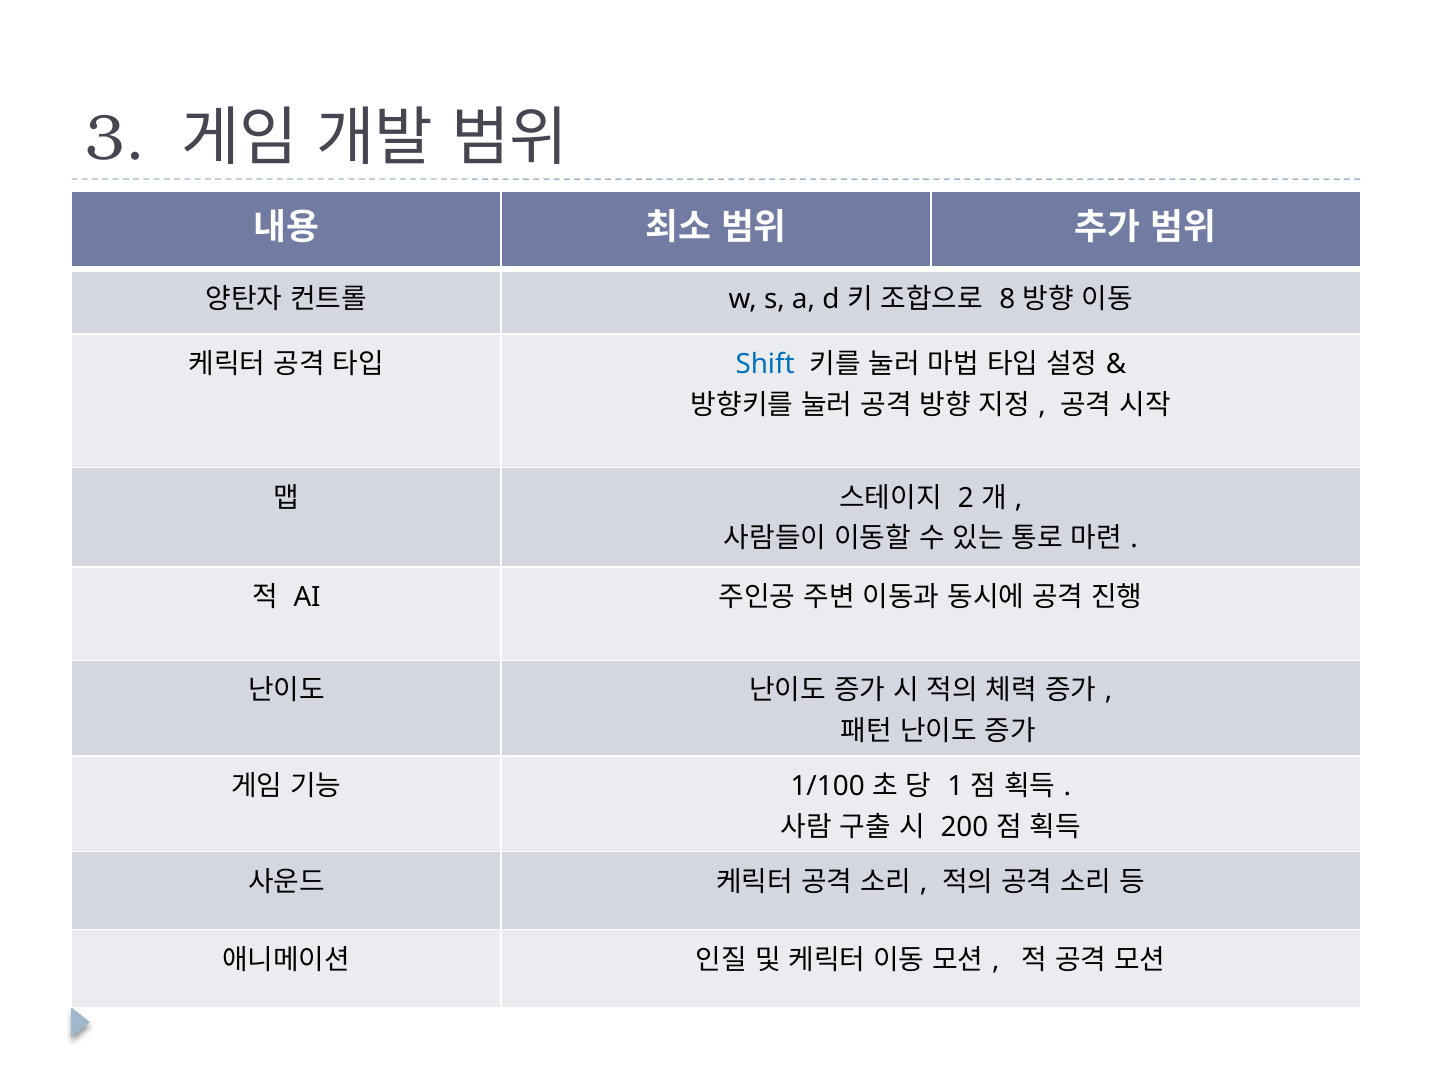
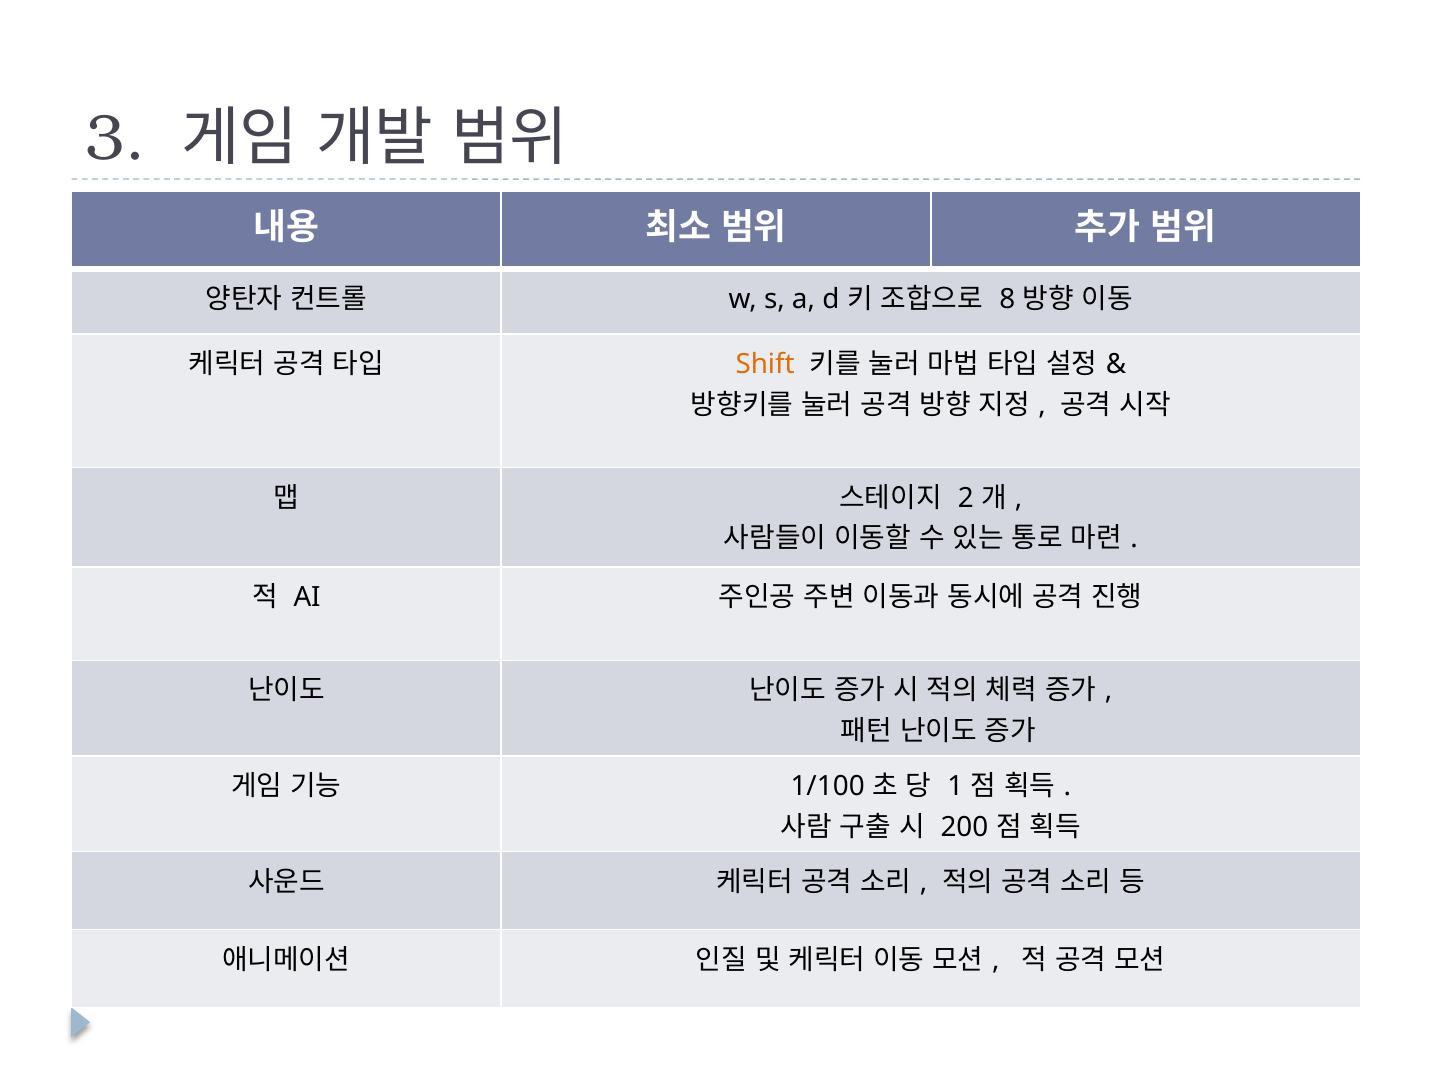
Shift colour: blue -> orange (765, 364)
